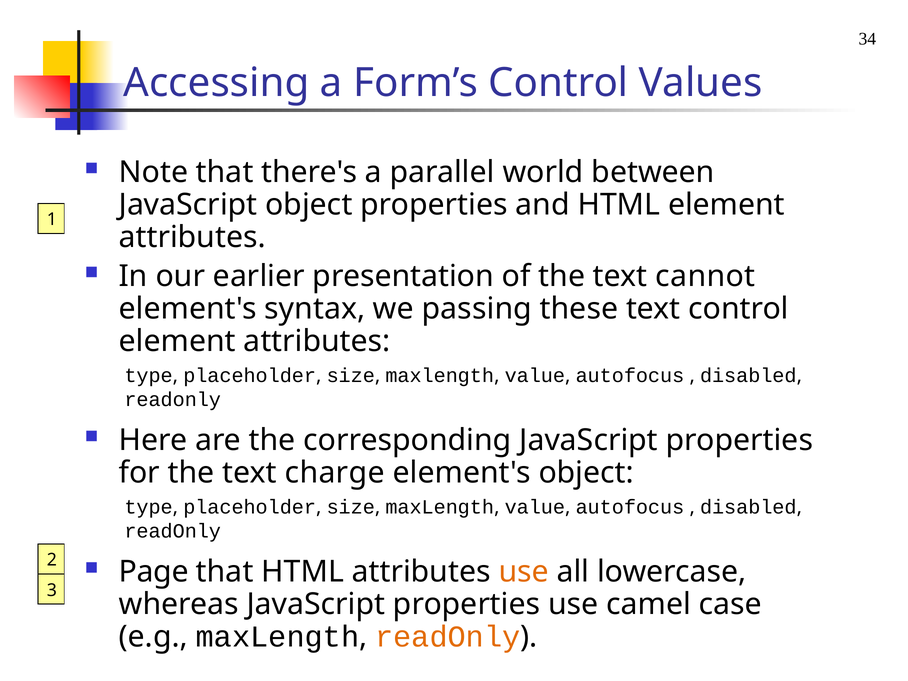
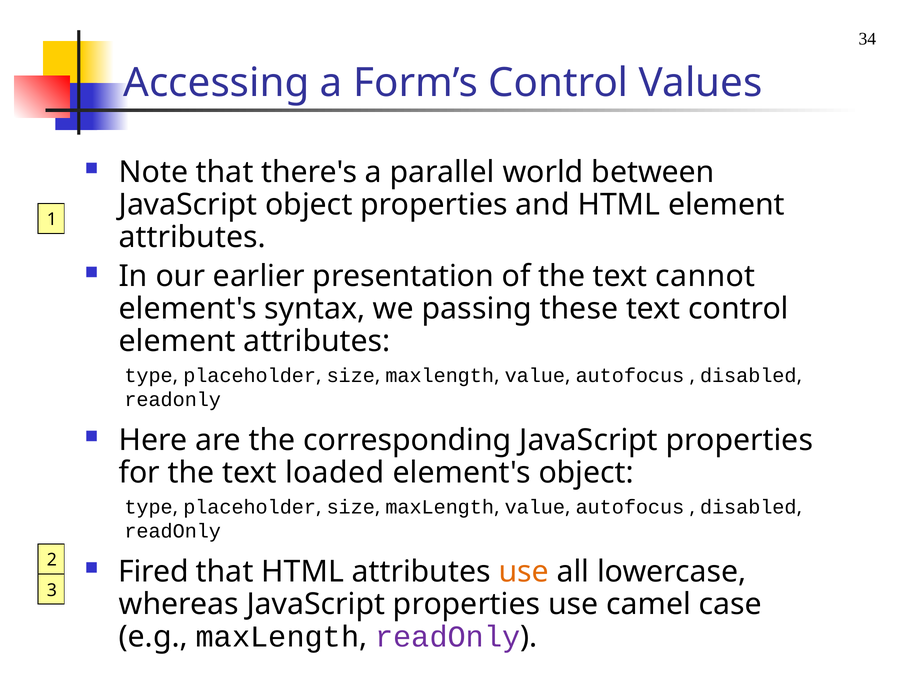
charge: charge -> loaded (335, 473)
Page: Page -> Fired (154, 572)
readOnly colour: orange -> purple (448, 637)
